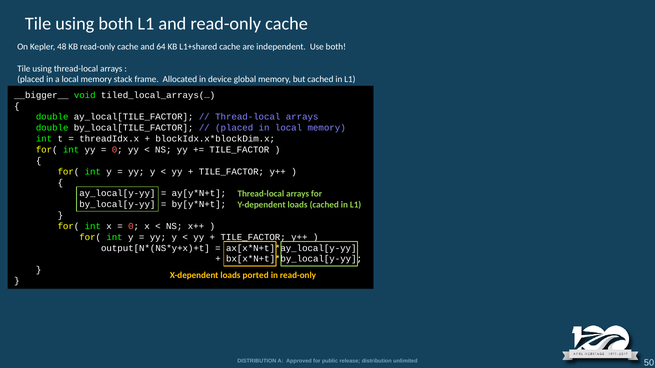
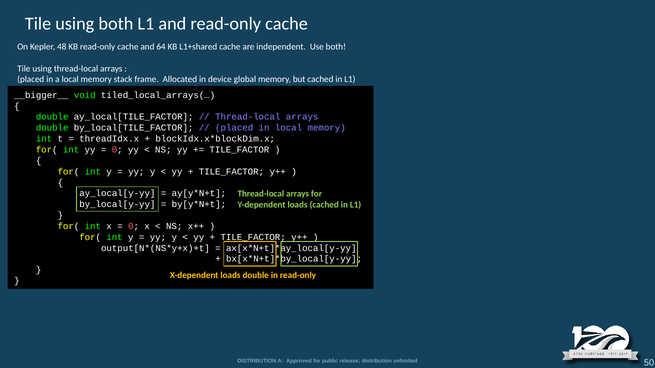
loads ported: ported -> double (256, 276)
